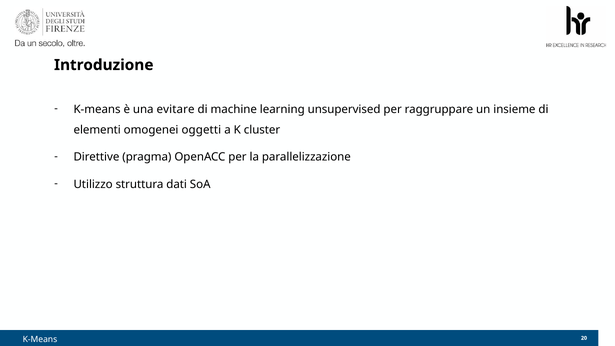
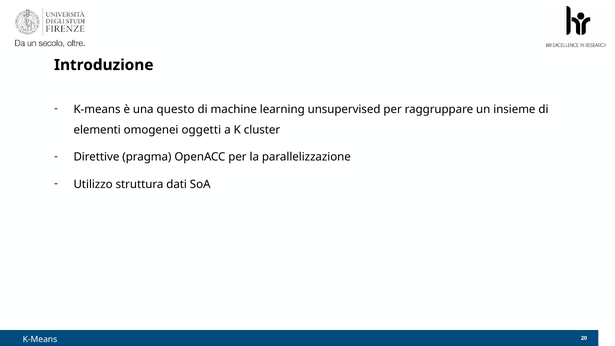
evitare: evitare -> questo (176, 109)
